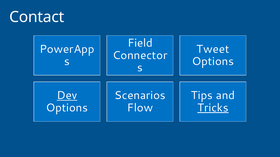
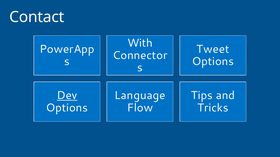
Field: Field -> With (140, 43)
Scenarios: Scenarios -> Language (140, 96)
Tricks underline: present -> none (213, 108)
